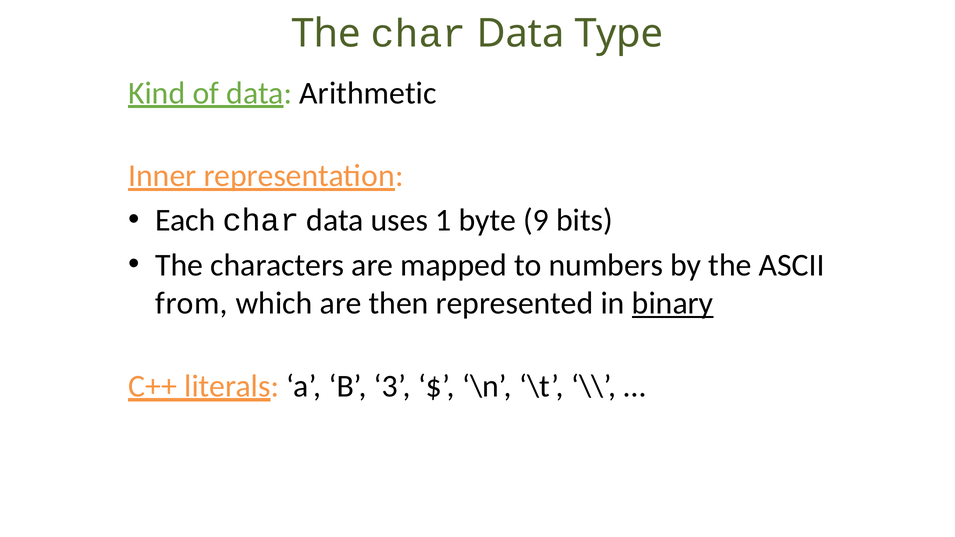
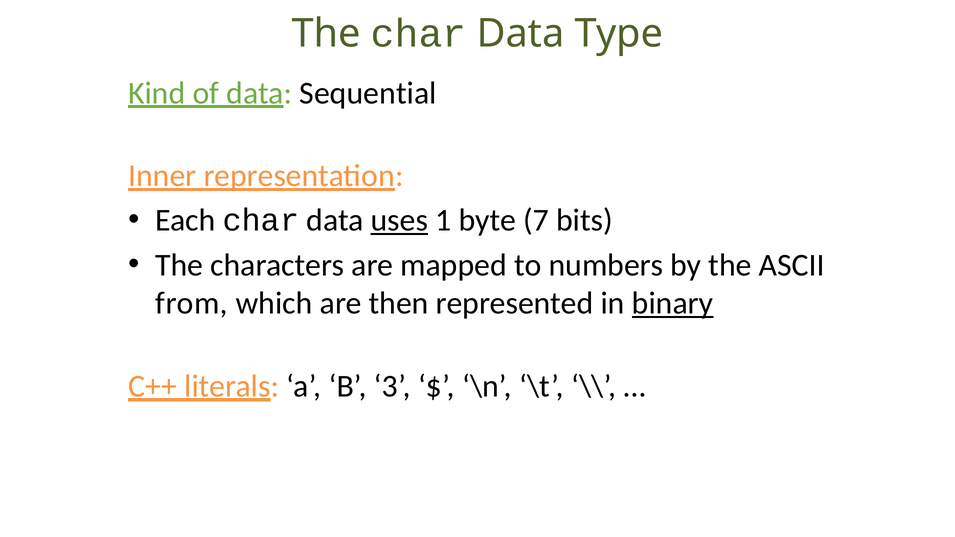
Arithmetic: Arithmetic -> Sequential (368, 93)
uses underline: none -> present (399, 220)
9: 9 -> 7 (536, 220)
